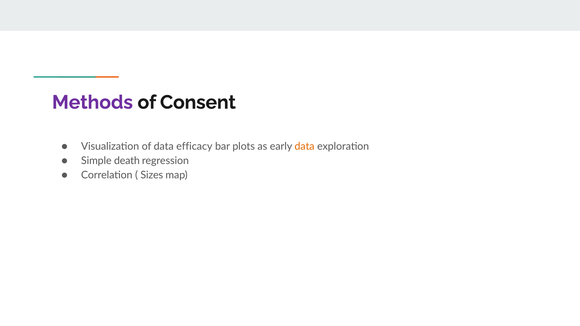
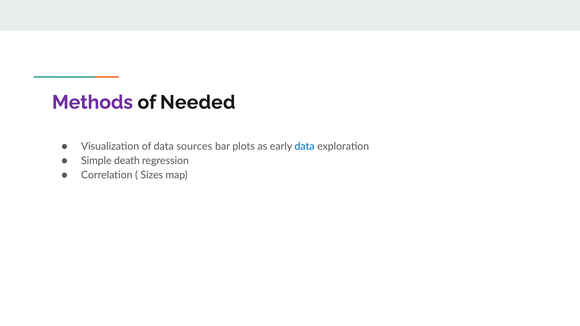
Consent: Consent -> Needed (198, 102)
efficacy: efficacy -> sources (194, 147)
data colour: orange -> blue (305, 147)
